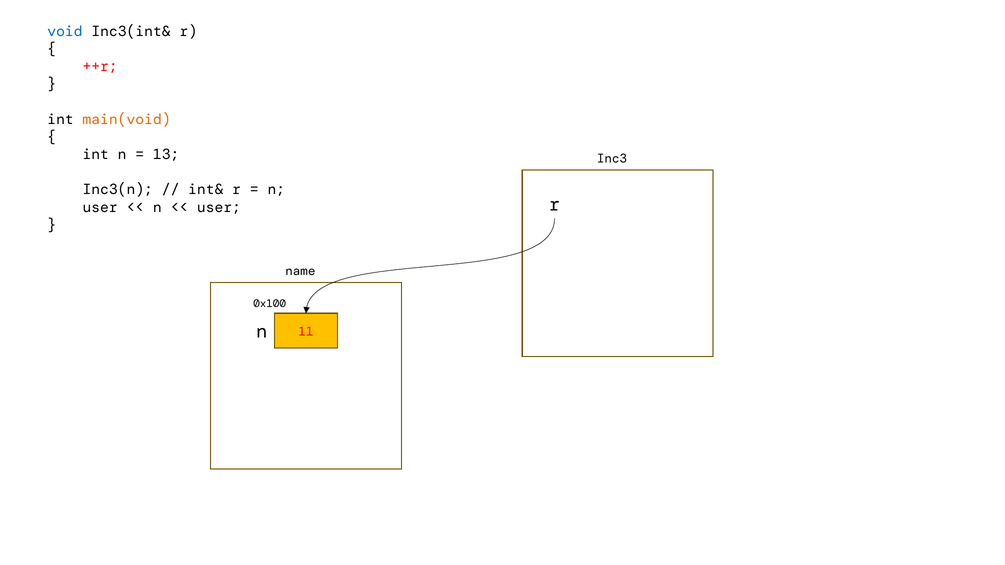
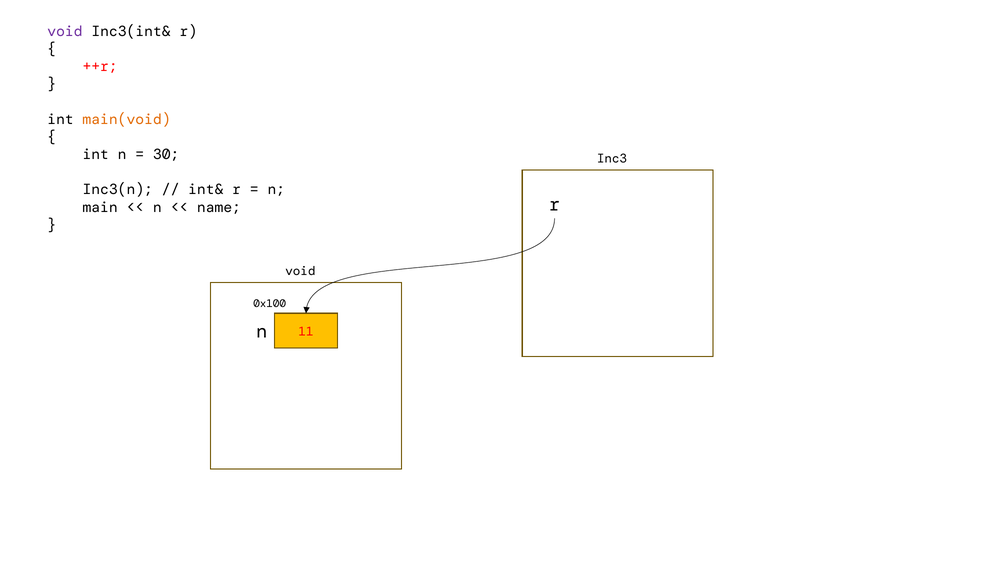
void colour: blue -> purple (65, 31)
13: 13 -> 30 (166, 155)
user: user -> main (100, 207)
user: user -> name (219, 207)
name: name -> void (300, 271)
